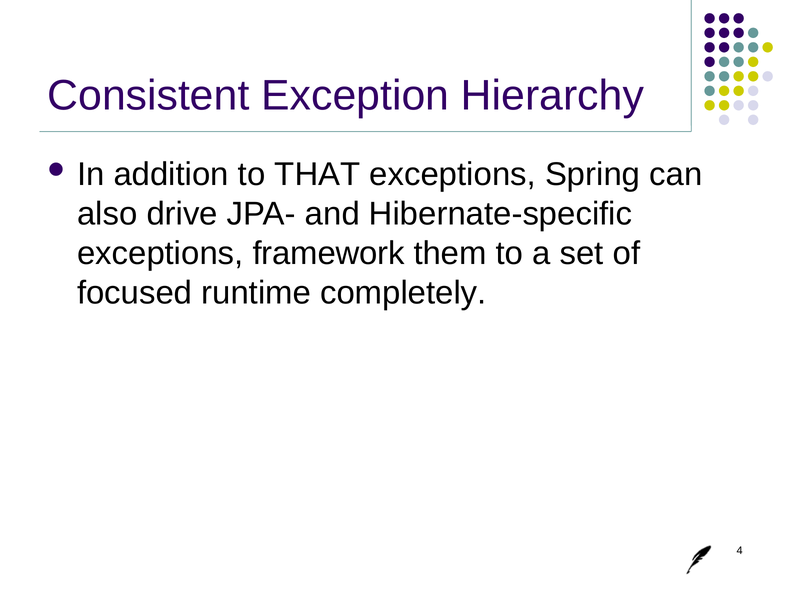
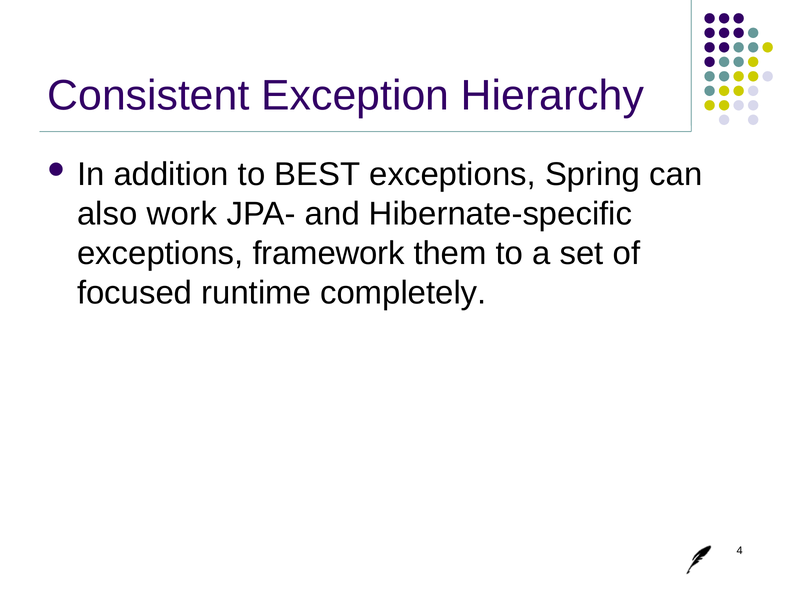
THAT: THAT -> BEST (317, 175)
drive: drive -> work (182, 214)
